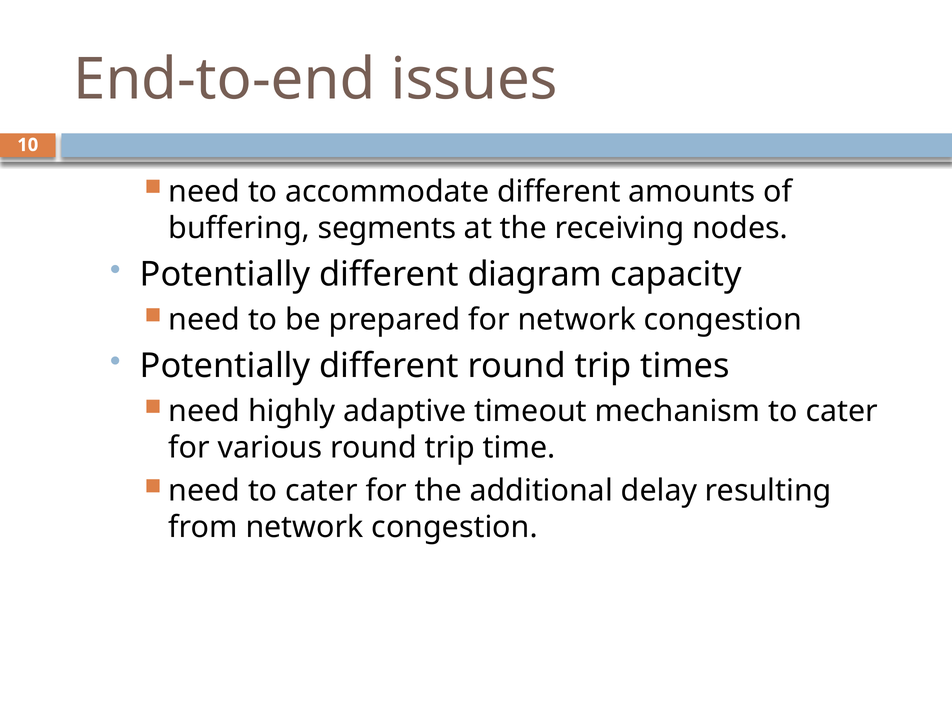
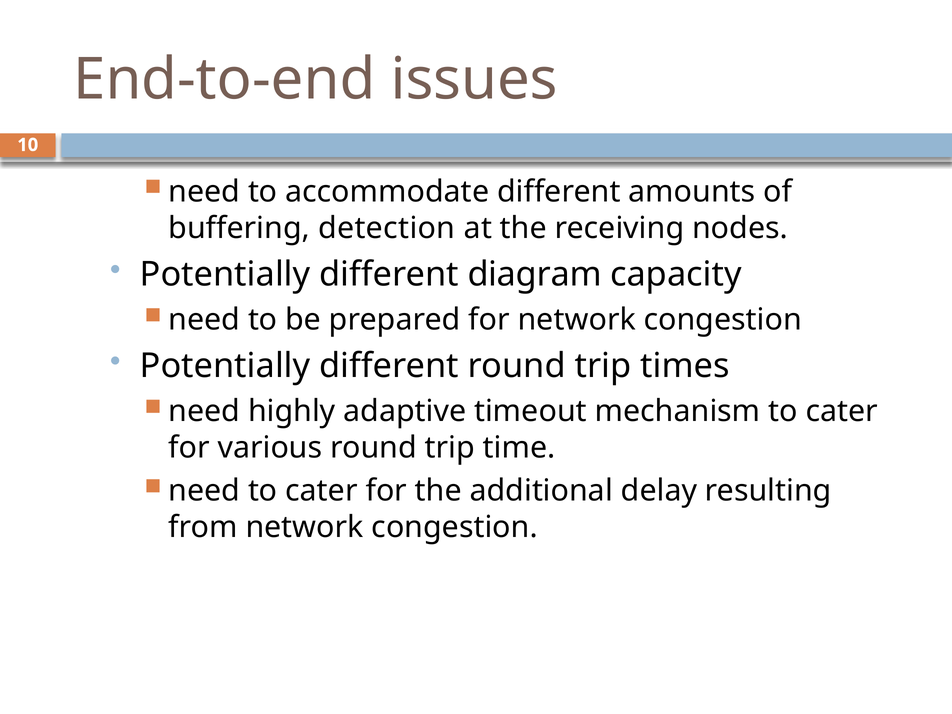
segments: segments -> detection (387, 228)
